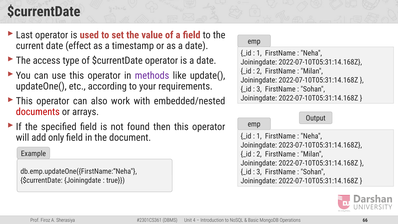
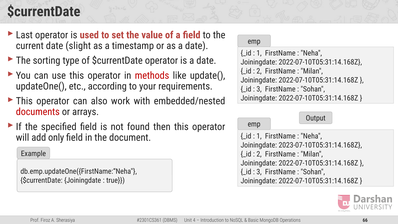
effect: effect -> slight (78, 46)
access: access -> sorting (47, 61)
methods colour: purple -> red (152, 76)
